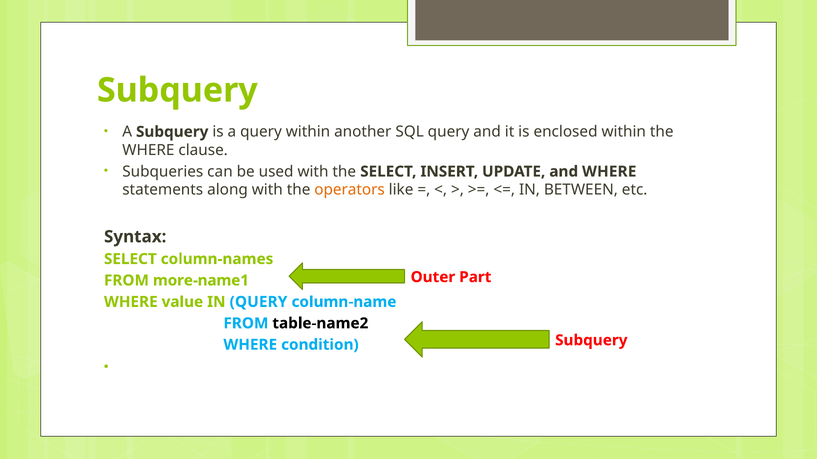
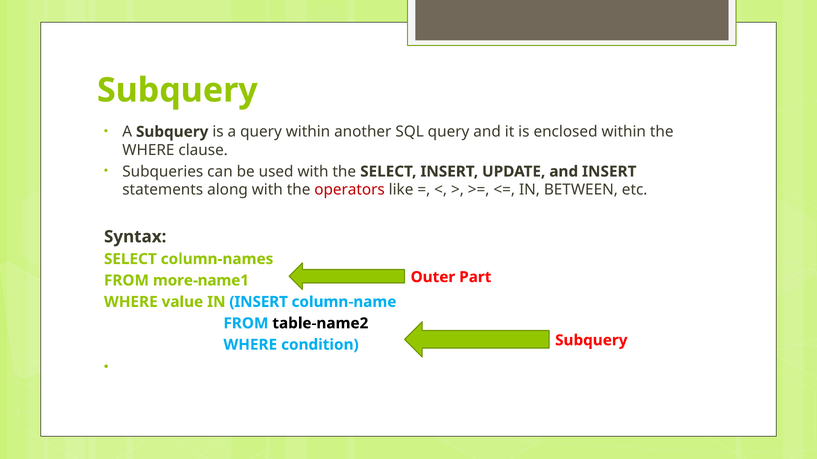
and WHERE: WHERE -> INSERT (609, 172)
operators colour: orange -> red (350, 190)
IN QUERY: QUERY -> INSERT (259, 302)
